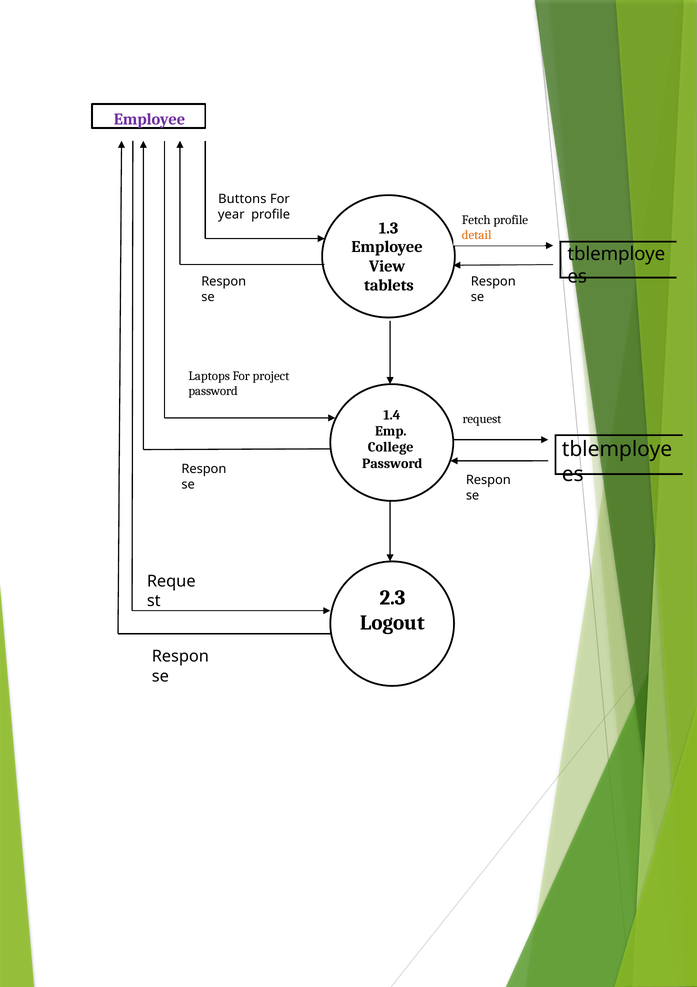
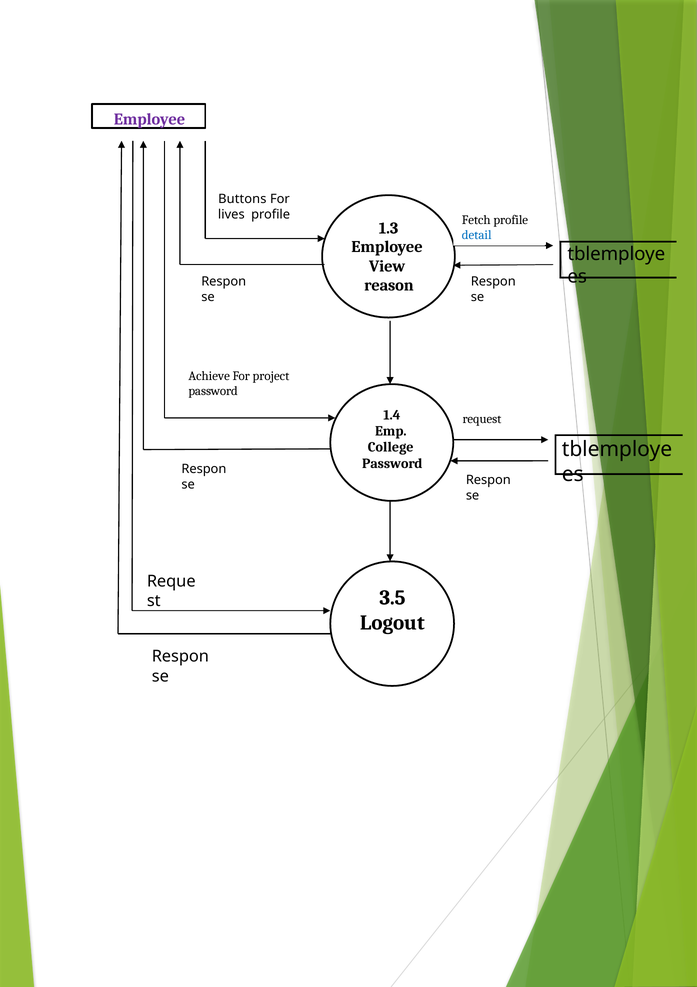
year: year -> lives (231, 214)
detail colour: orange -> blue (477, 235)
tablets: tablets -> reason (389, 285)
Laptops: Laptops -> Achieve (209, 376)
2.3: 2.3 -> 3.5 (393, 597)
